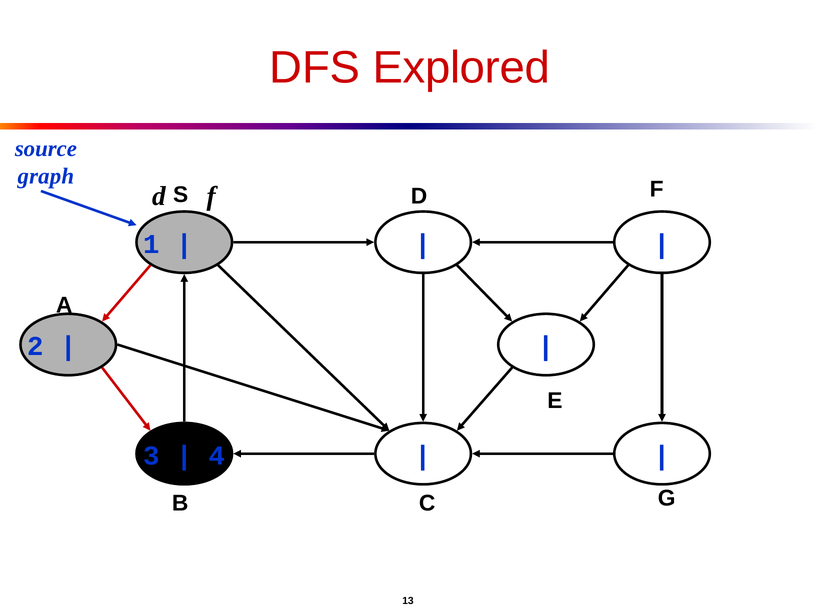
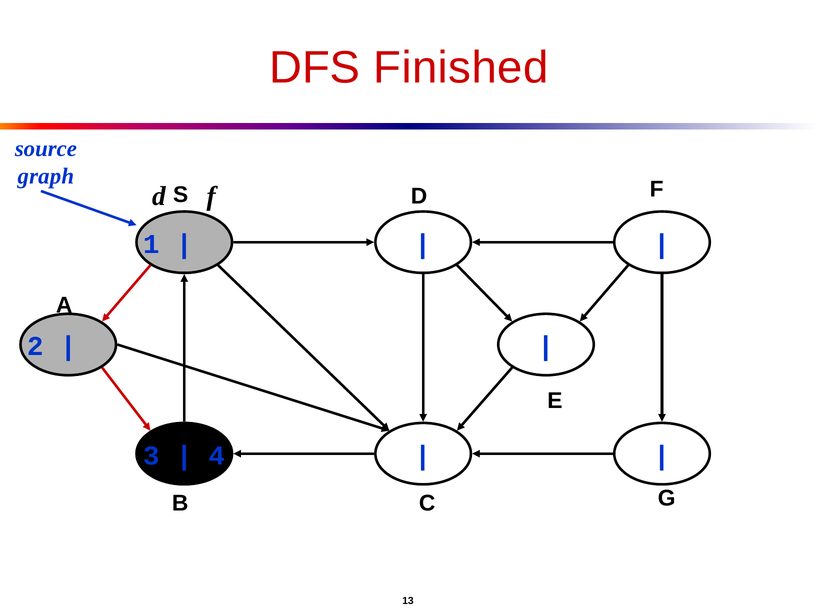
Explored: Explored -> Finished (461, 68)
